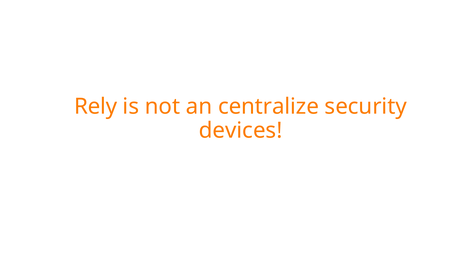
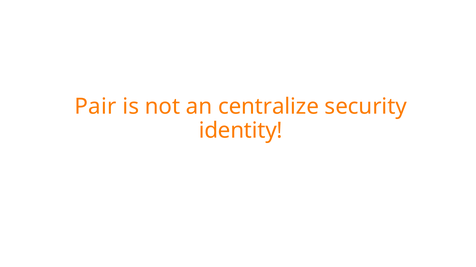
Rely: Rely -> Pair (95, 107)
devices: devices -> identity (241, 131)
